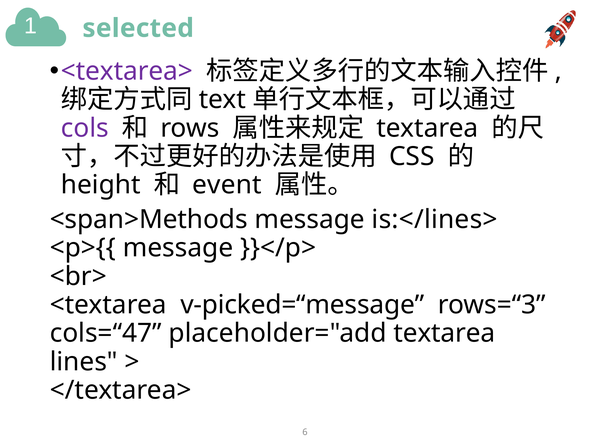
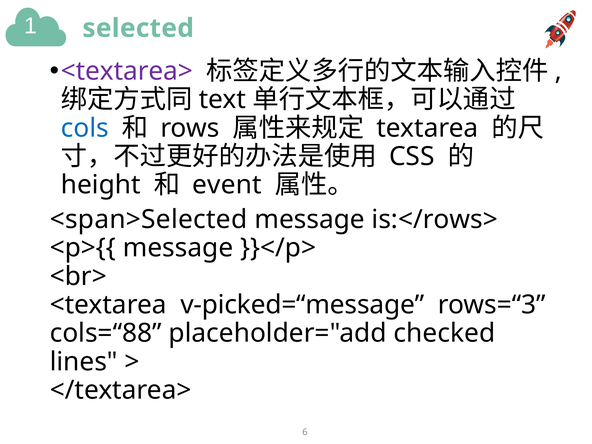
cols colour: purple -> blue (85, 128)
<span>Methods: <span>Methods -> <span>Selected (148, 220)
is:</lines>: is:</lines> -> is:</rows> (435, 220)
cols=“47: cols=“47 -> cols=“88 (106, 333)
placeholder="add textarea: textarea -> checked (444, 333)
